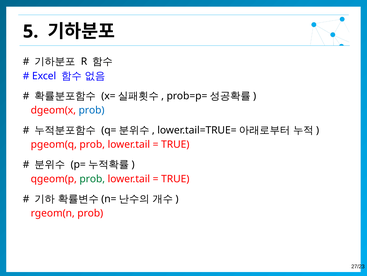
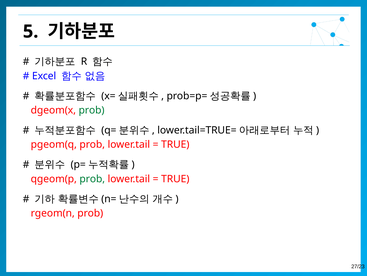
prob colour: blue -> green (92, 110)
